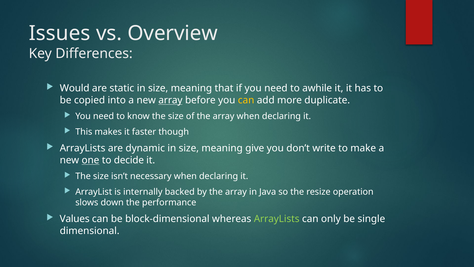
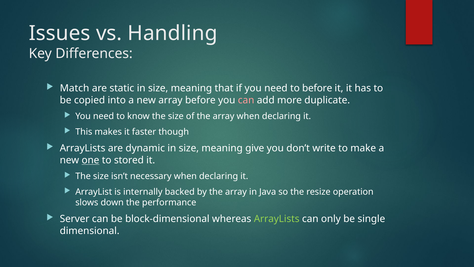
Overview: Overview -> Handling (173, 33)
Would: Would -> Match (75, 88)
to awhile: awhile -> before (317, 88)
array underline: present -> none (170, 100)
can colour: yellow -> pink (246, 100)
decide: decide -> stored (129, 160)
Values: Values -> Server (75, 219)
